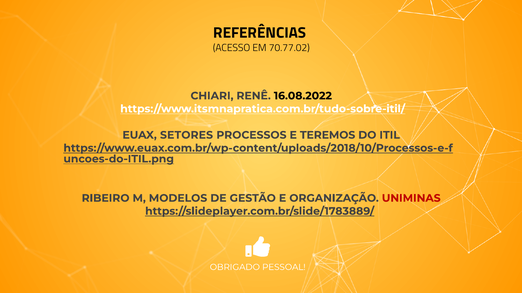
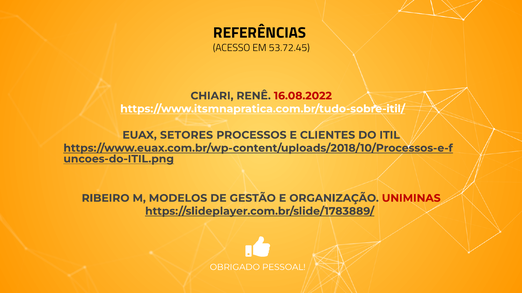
70.77.02: 70.77.02 -> 53.72.45 (289, 48)
16.08.2022 colour: black -> red (303, 96)
TEREMOS: TEREMOS -> CLIENTES (328, 135)
